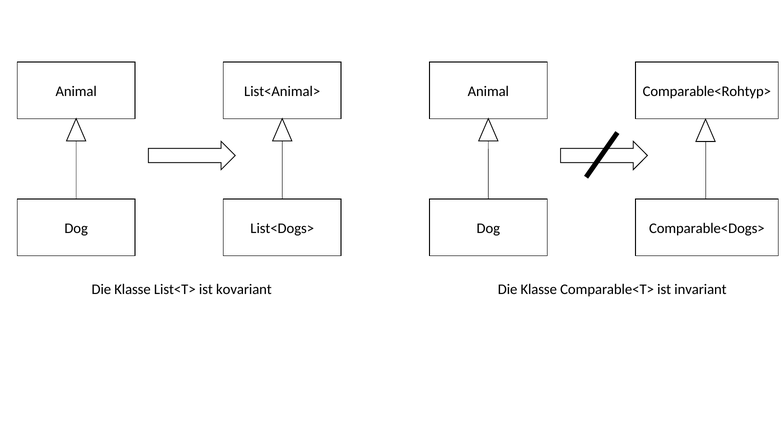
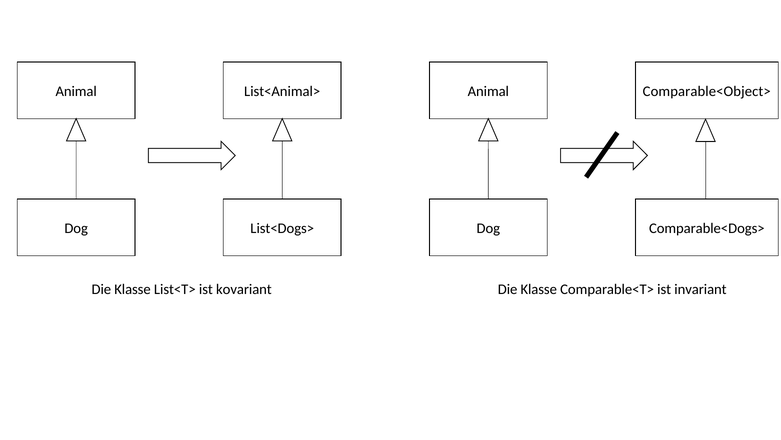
Comparable<Rohtyp>: Comparable<Rohtyp> -> Comparable<Object> (707, 91)
